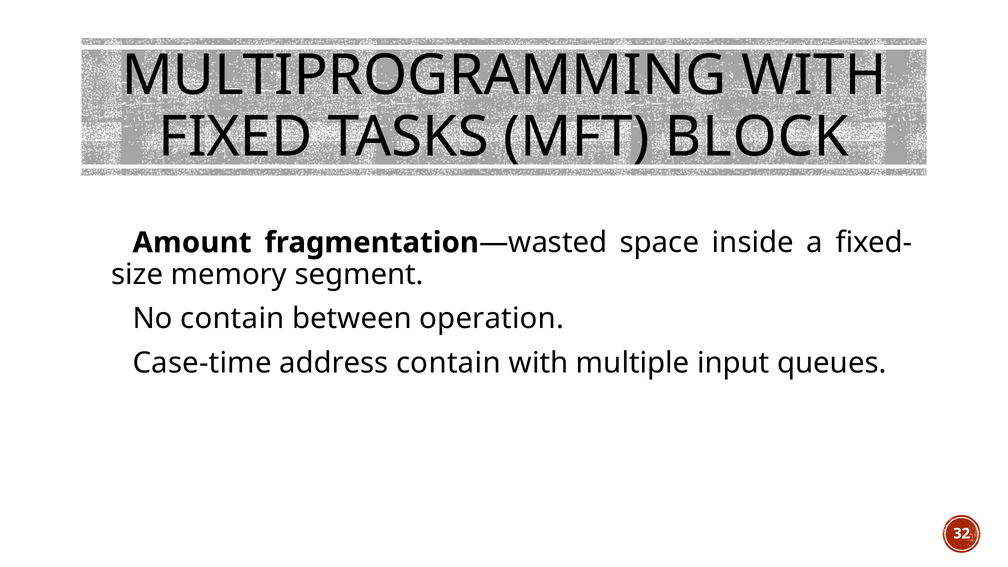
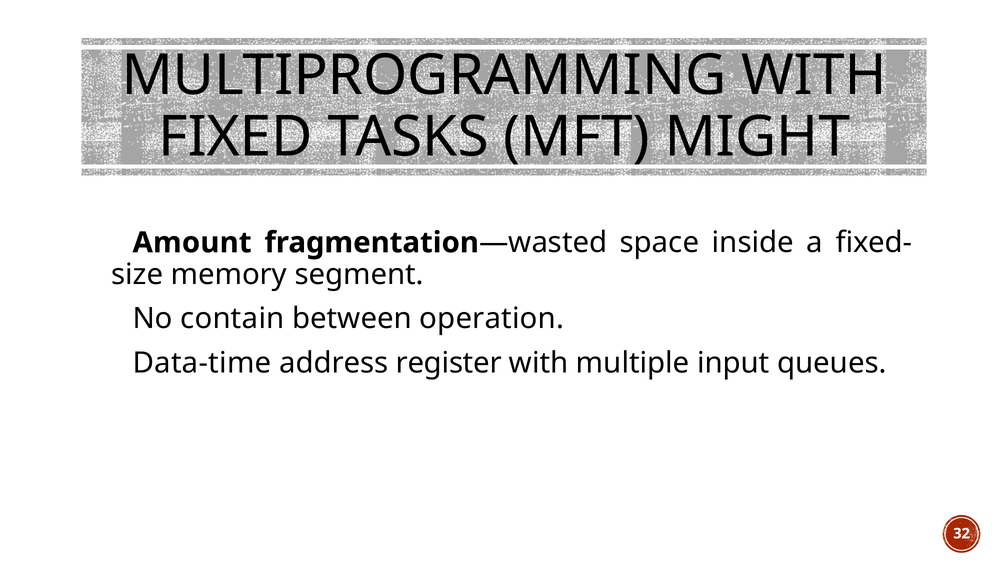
BLOCK: BLOCK -> MIGHT (757, 137)
Case-time: Case-time -> Data-time (202, 363)
address contain: contain -> register (449, 363)
